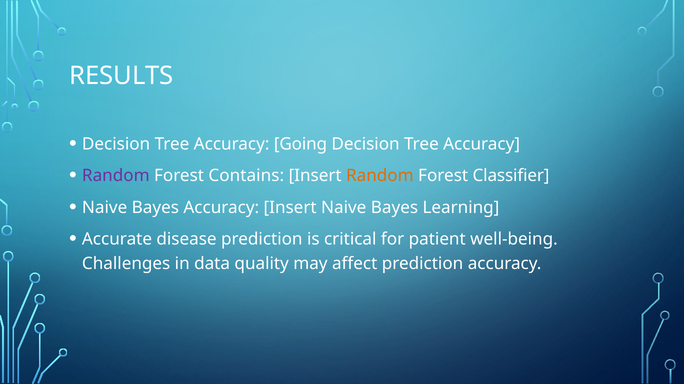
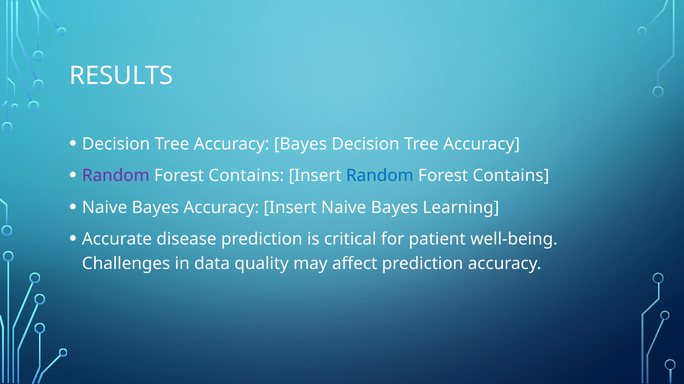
Accuracy Going: Going -> Bayes (300, 144)
Random colour: orange -> blue (380, 176)
Classifier: Classifier -> Contains (511, 176)
